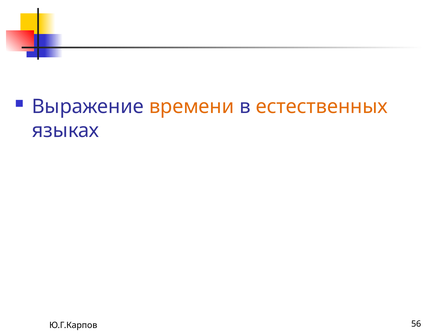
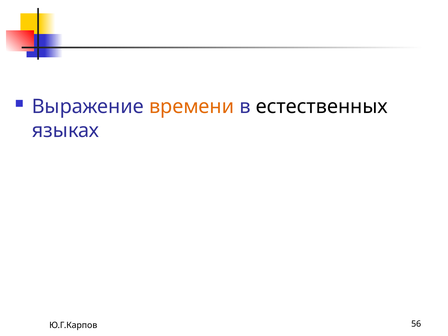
естественных colour: orange -> black (322, 107)
